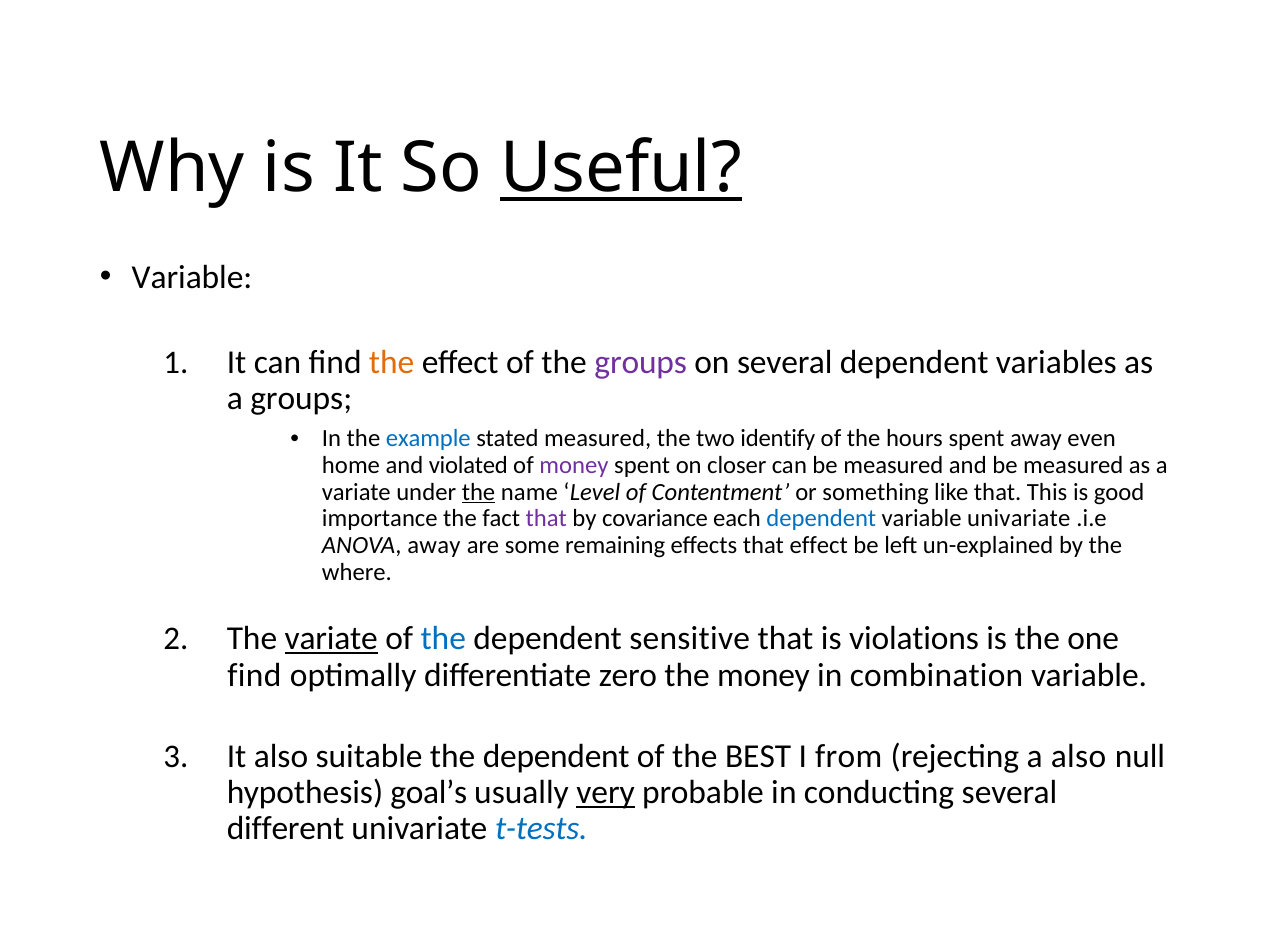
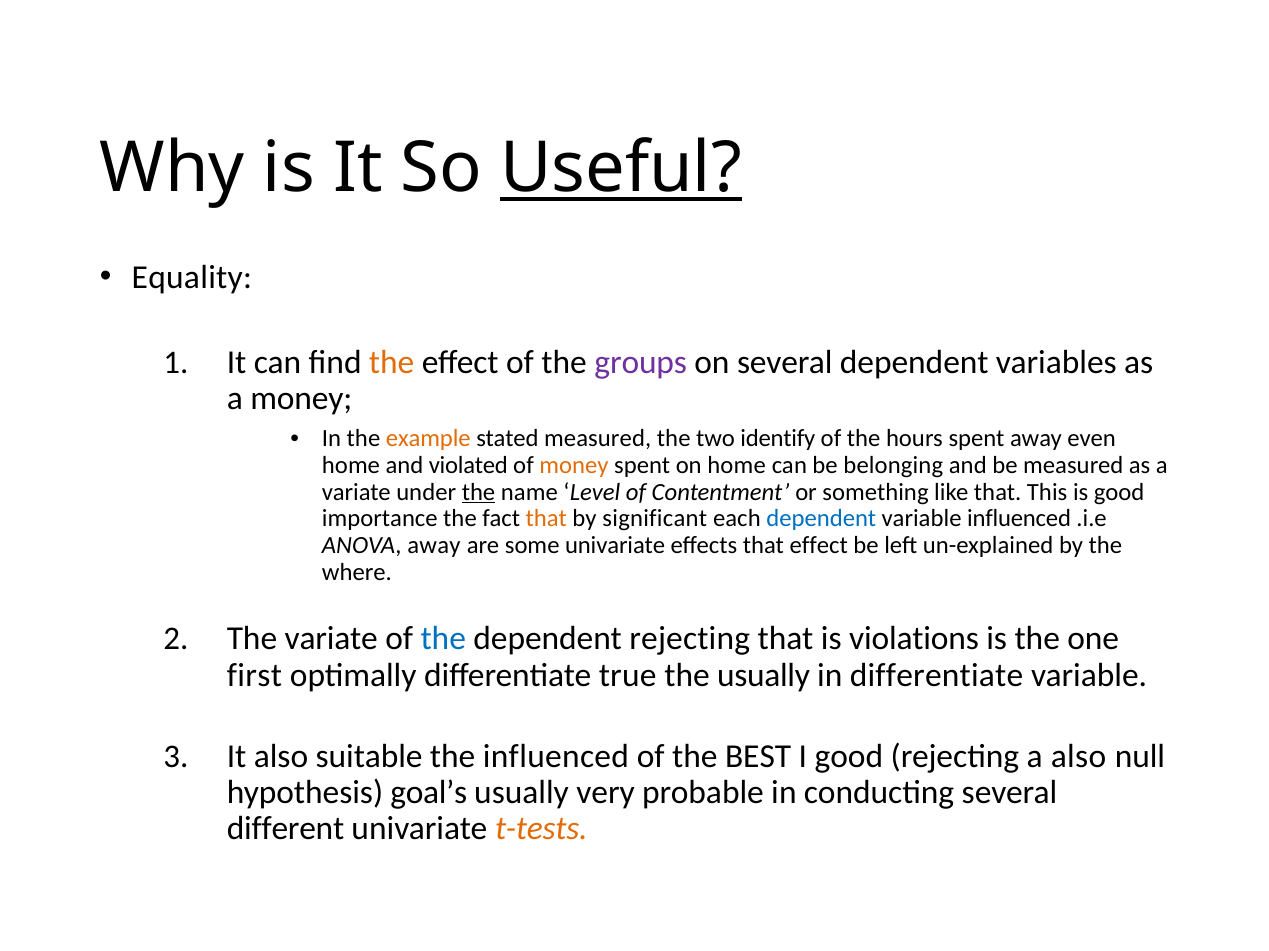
Variable: Variable -> Equality (192, 278)
a groups: groups -> money (301, 399)
example colour: blue -> orange (428, 439)
money colour: purple -> orange (574, 466)
on closer: closer -> home (737, 466)
can be measured: measured -> belonging (893, 466)
that colour: purple -> orange (546, 519)
covariance: covariance -> significant (655, 519)
variable univariate: univariate -> influenced (1019, 519)
some remaining: remaining -> univariate (615, 546)
variate underline: present -> none (331, 639)
dependent sensitive: sensitive -> rejecting (690, 639)
find: find -> first (254, 676)
zero: zero -> true (628, 676)
the money: money -> usually (764, 676)
in combination: combination -> differentiate (937, 676)
dependent: dependent -> influenced (556, 757)
I from: from -> good (849, 757)
very underline: present -> none (606, 793)
t-tests colour: blue -> orange (541, 829)
